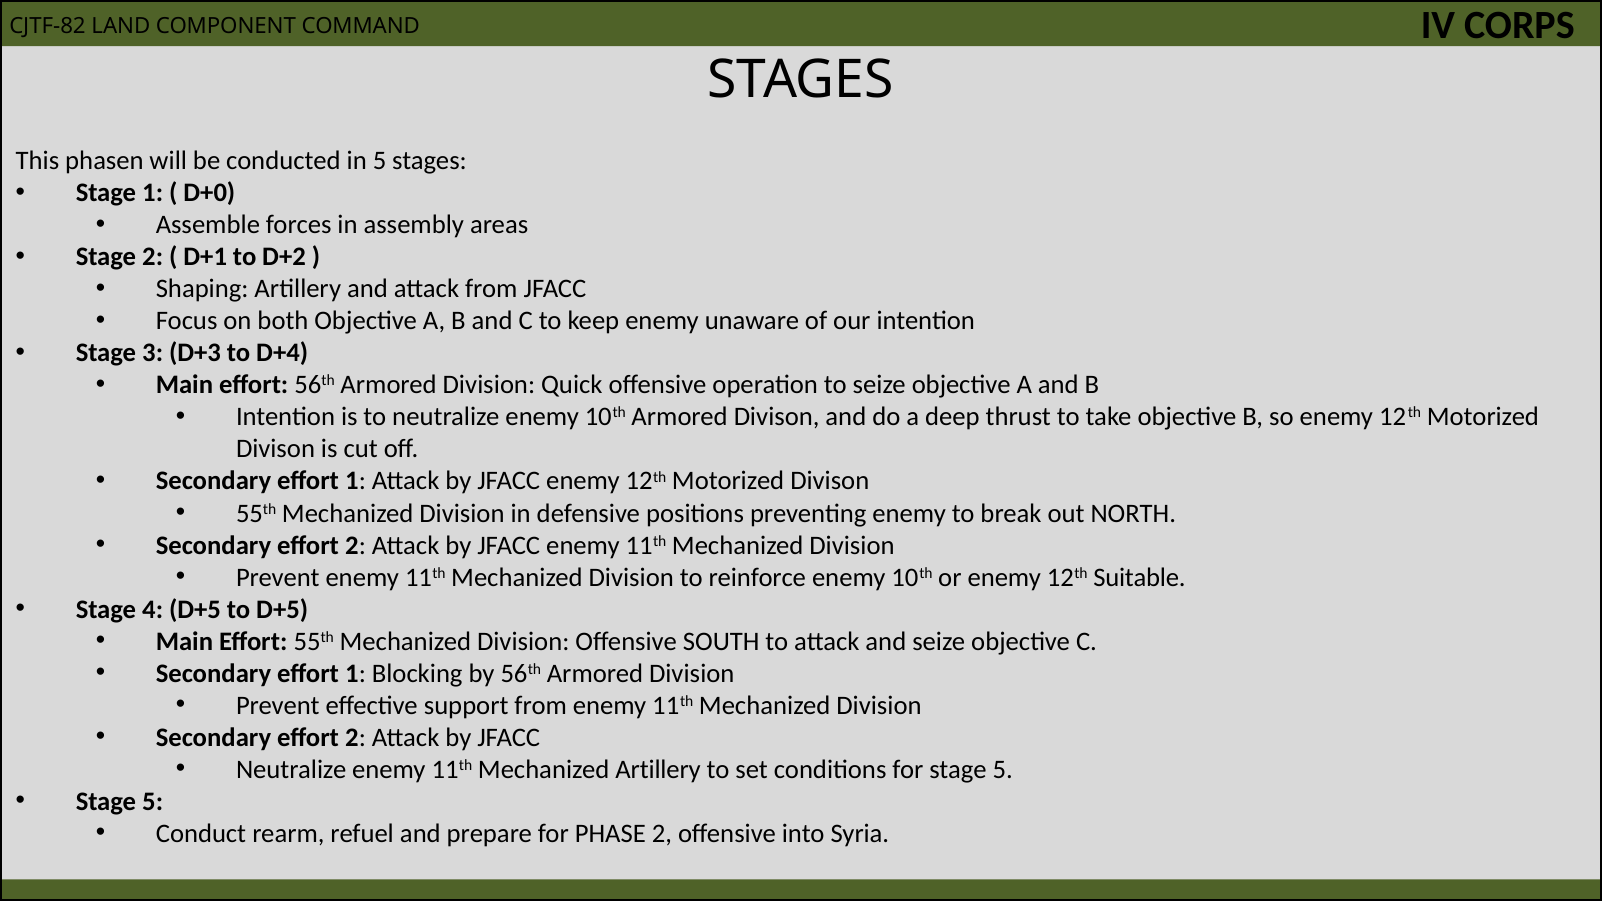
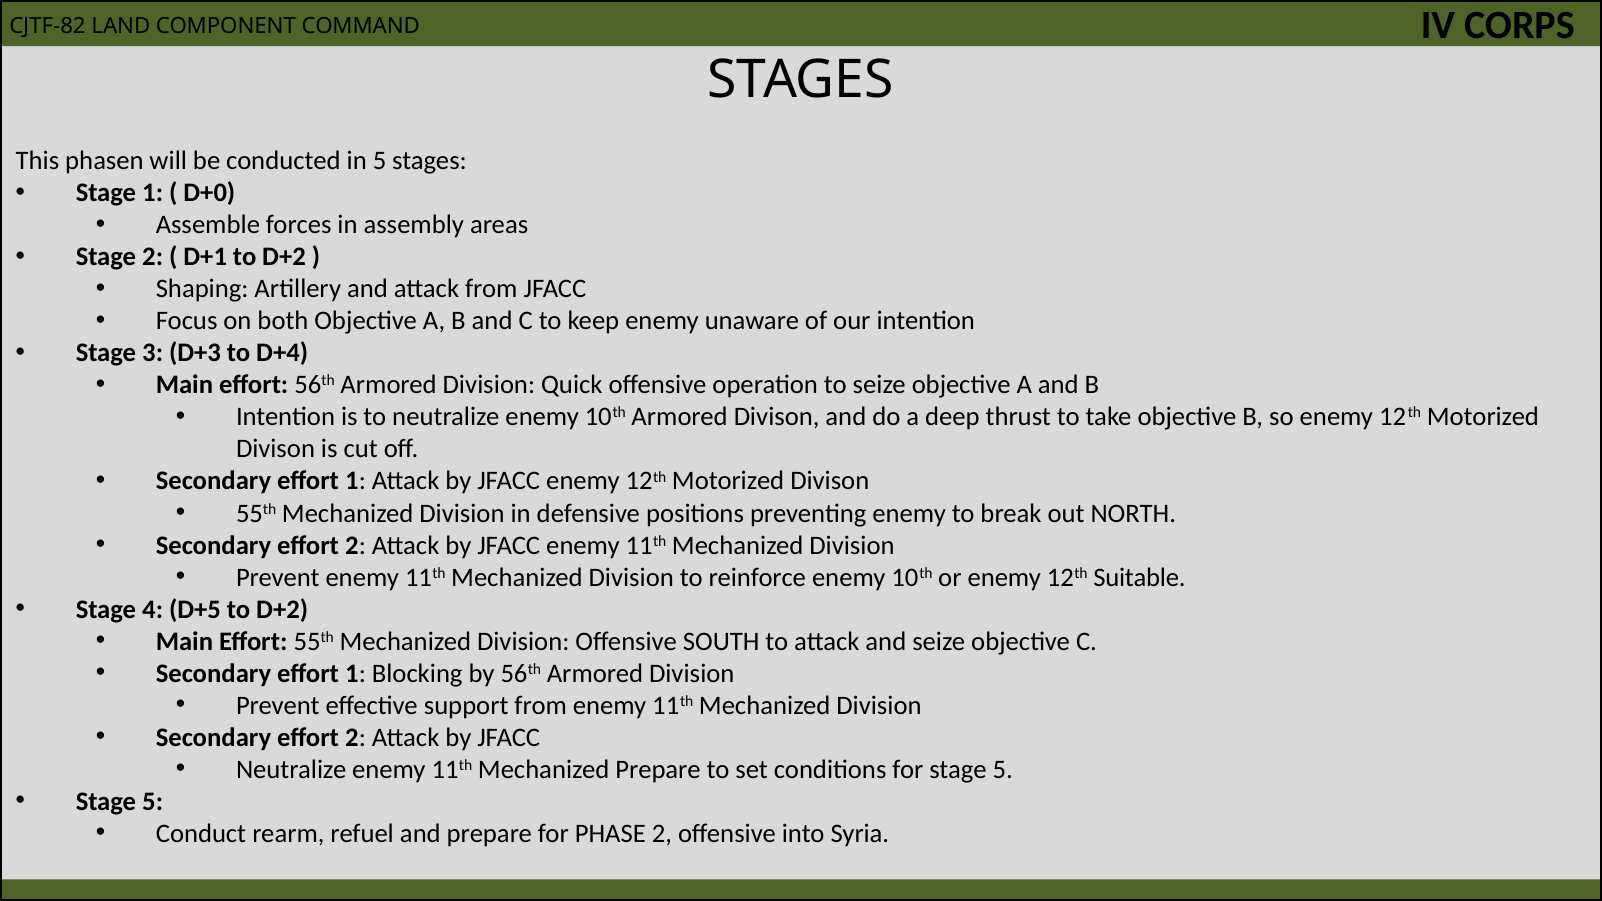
D+5 to D+5: D+5 -> D+2 (282, 609)
Mechanized Artillery: Artillery -> Prepare (658, 770)
